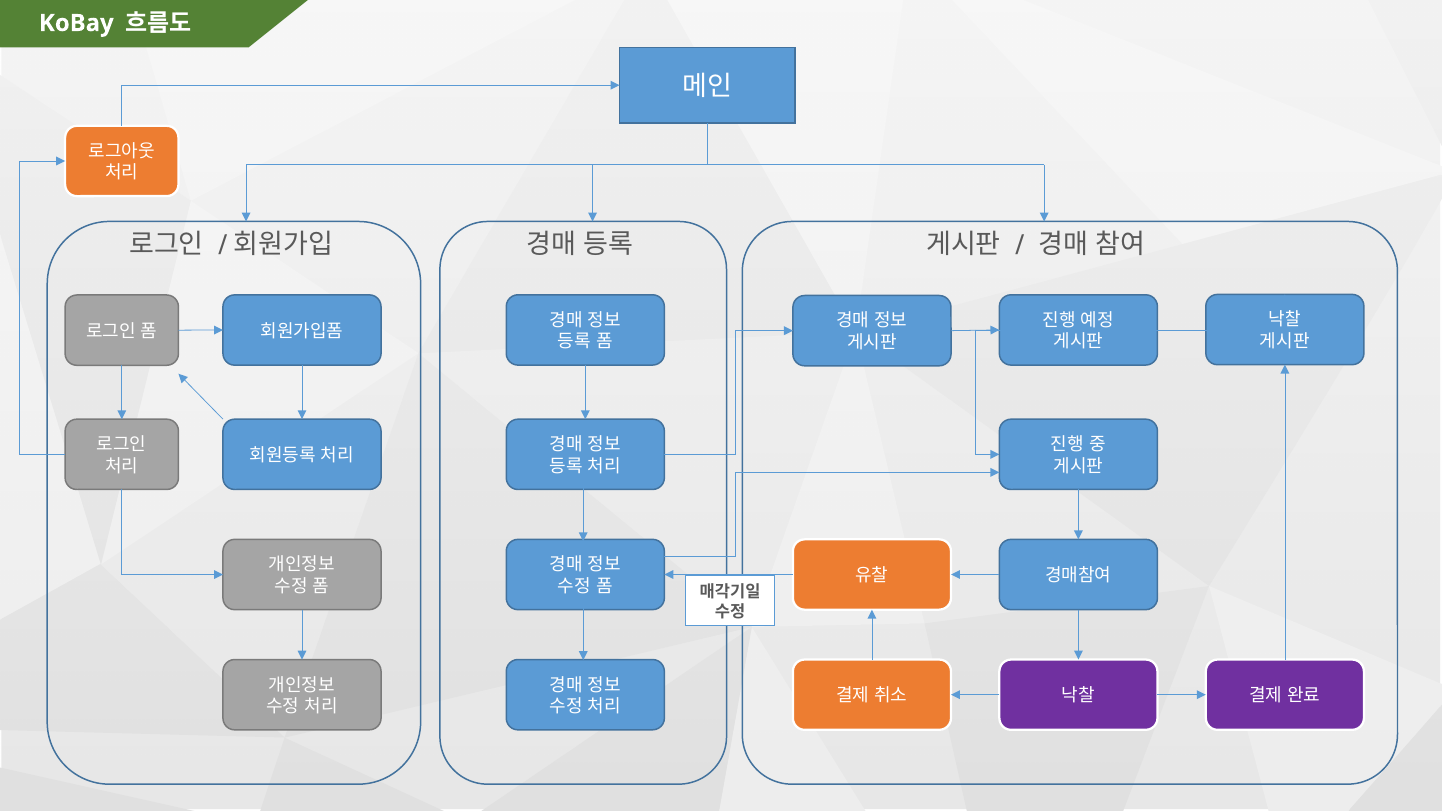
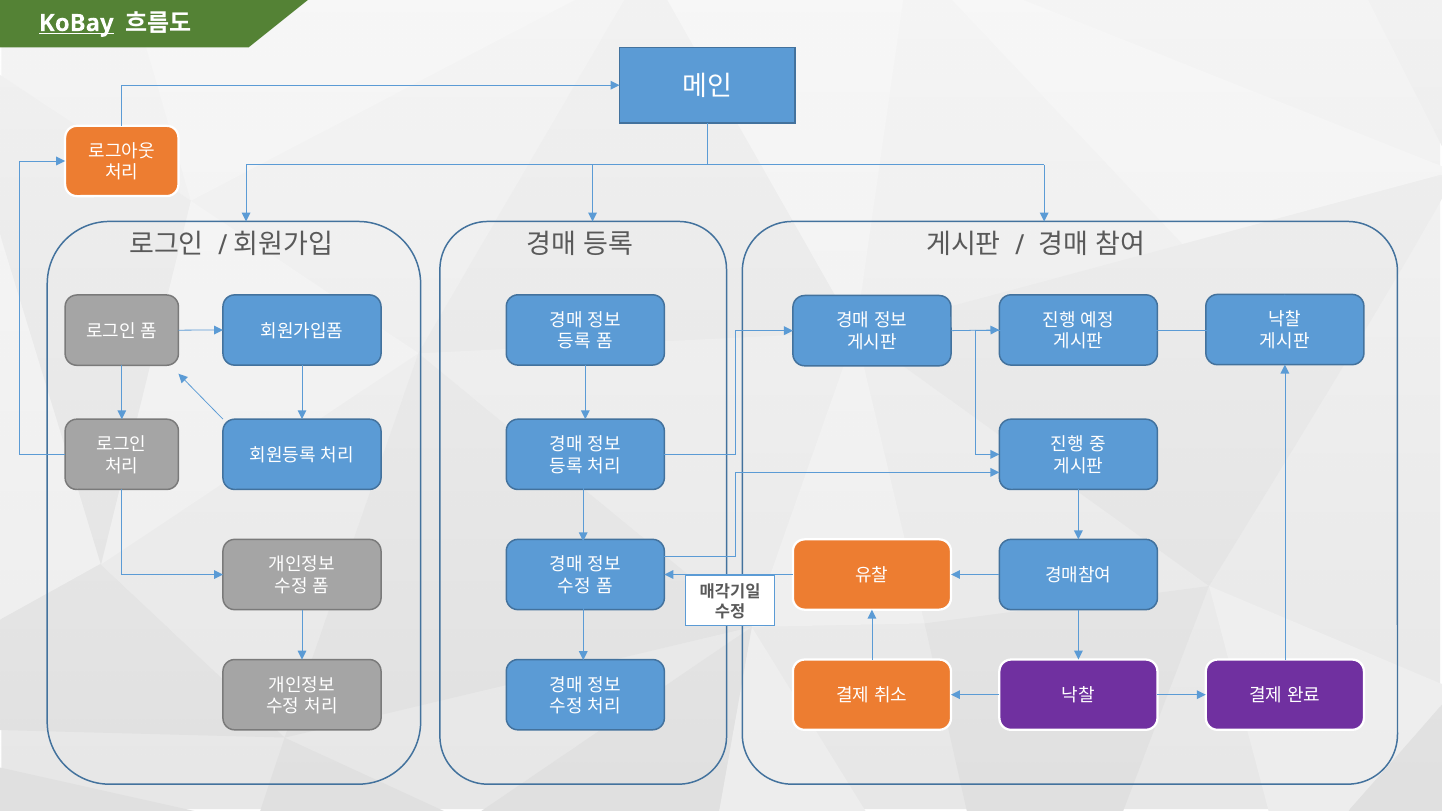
KoBay underline: none -> present (76, 23)
